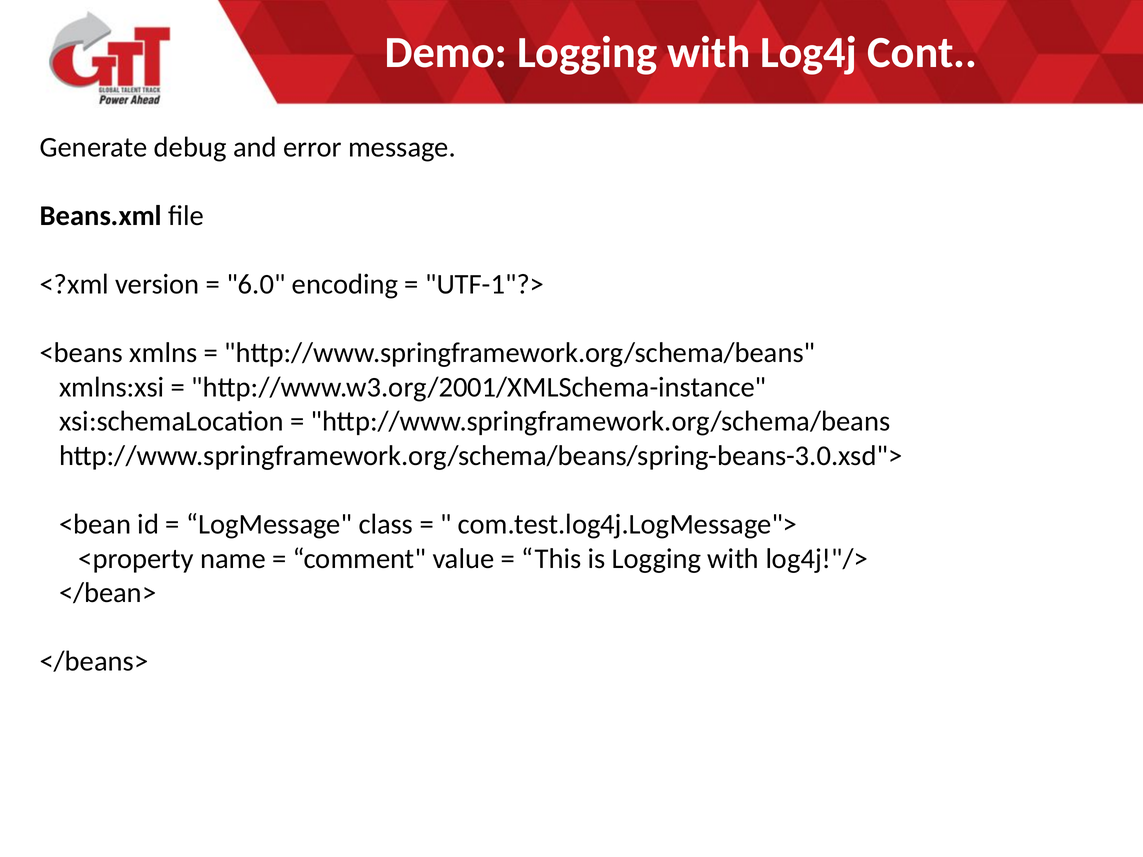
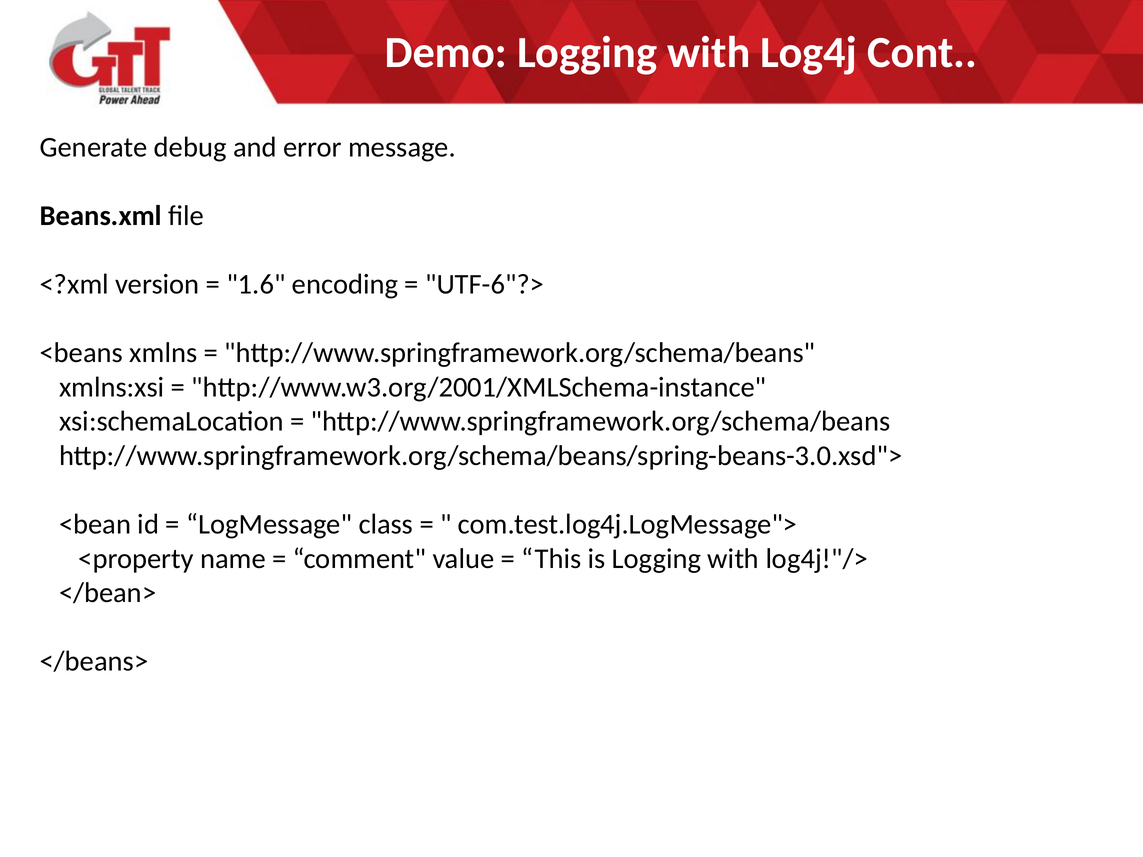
6.0: 6.0 -> 1.6 (256, 284)
UTF-1"?>: UTF-1"?> -> UTF-6"?> (485, 284)
